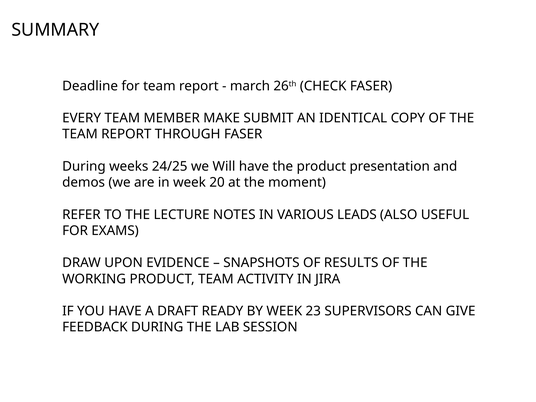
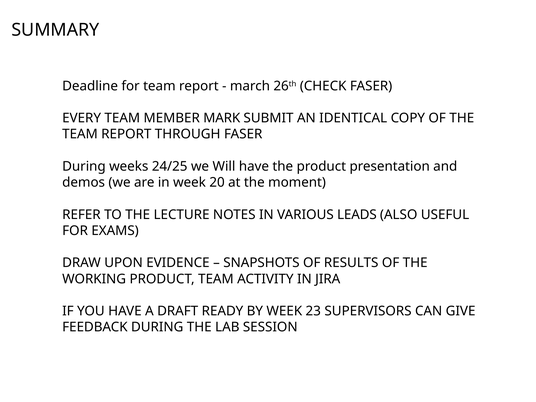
MAKE: MAKE -> MARK (222, 118)
